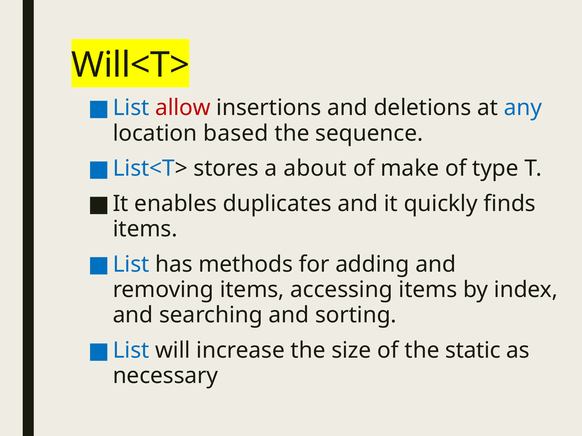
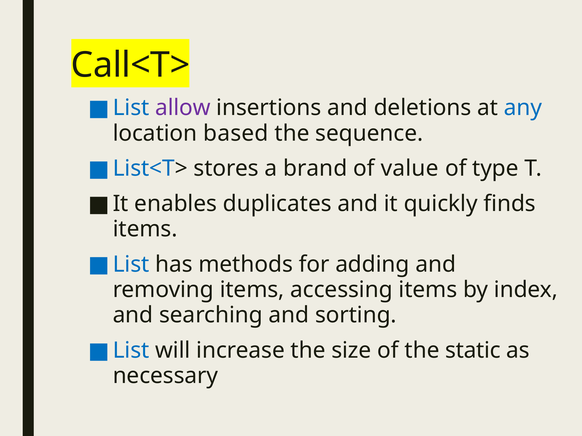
Will<T>: Will<T> -> Call<T> (131, 65)
allow colour: red -> purple (183, 108)
about: about -> brand (315, 169)
make: make -> value (410, 169)
